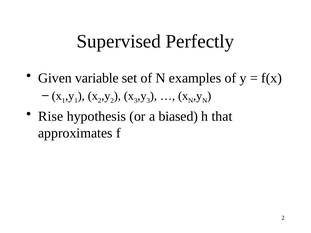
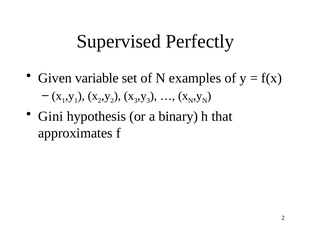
Rise: Rise -> Gini (51, 116)
biased: biased -> binary (178, 116)
